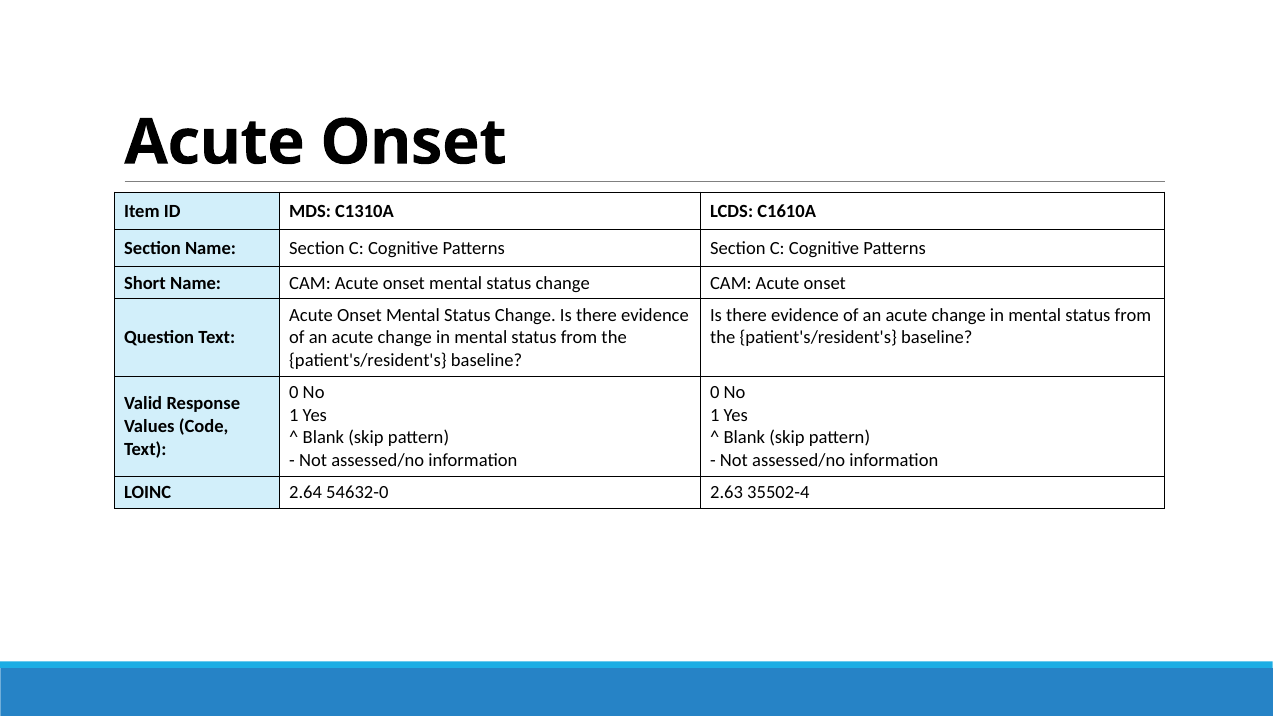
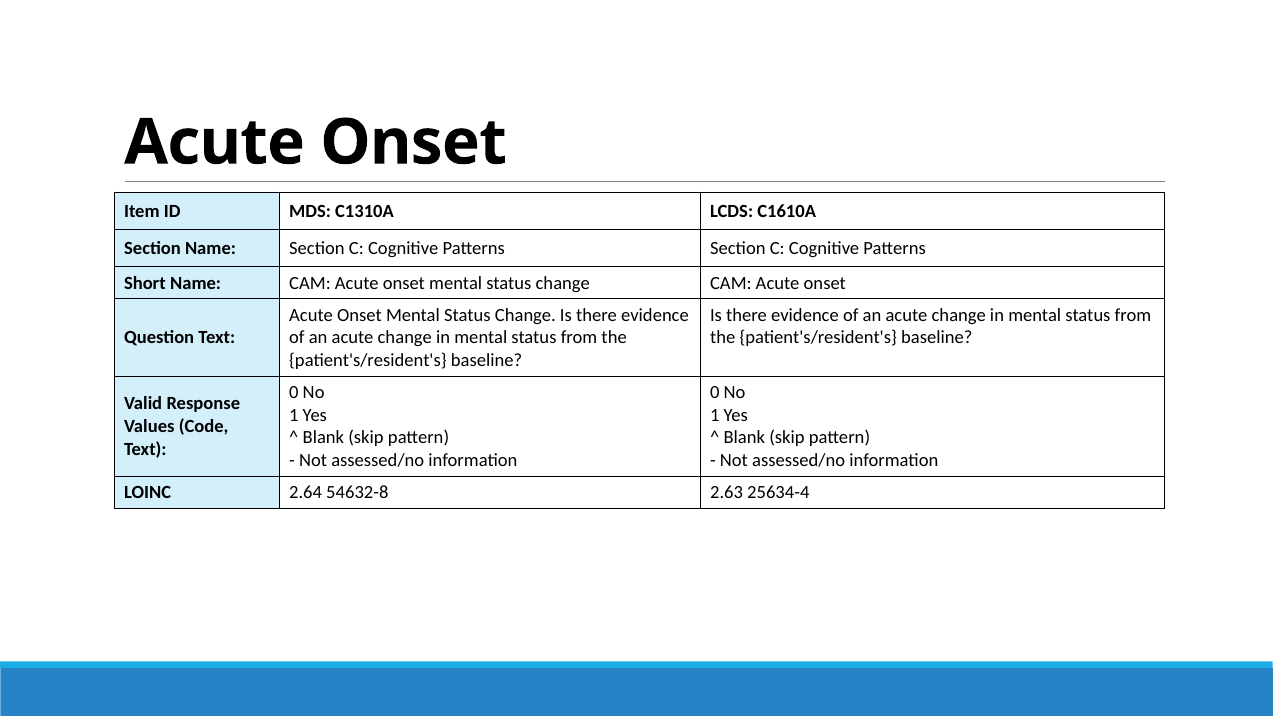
54632-0: 54632-0 -> 54632-8 (357, 492)
35502-4: 35502-4 -> 25634-4 (778, 492)
